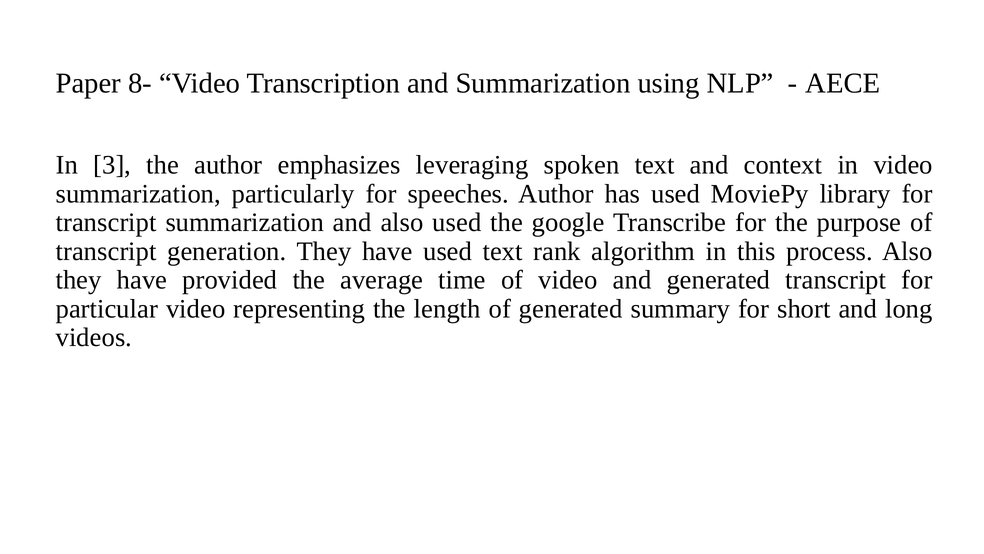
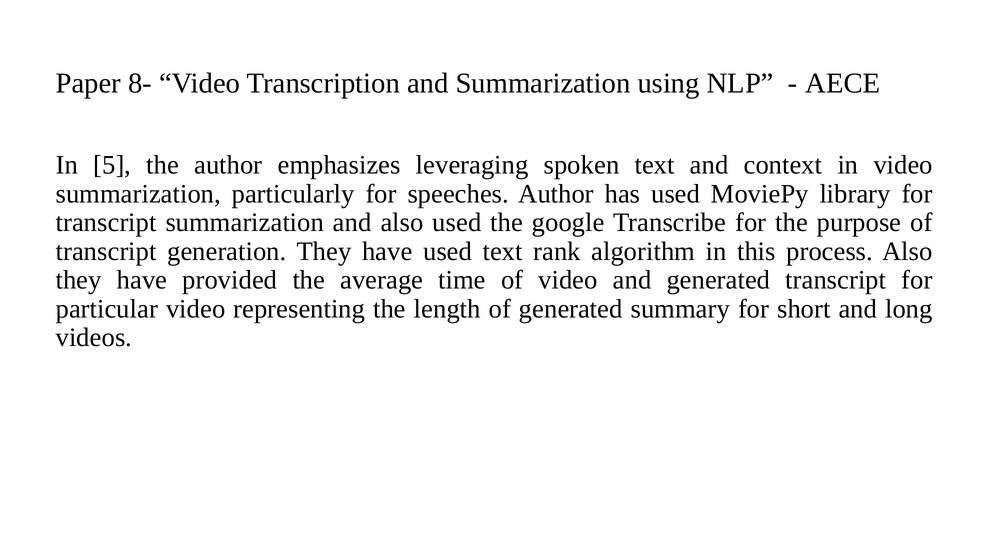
3: 3 -> 5 (112, 165)
